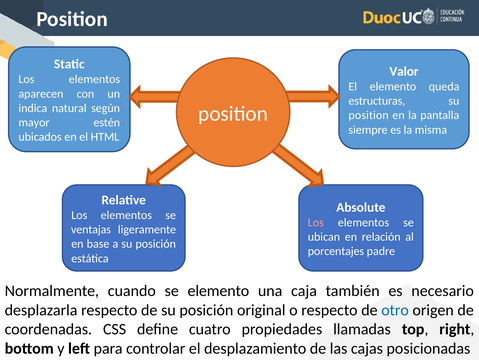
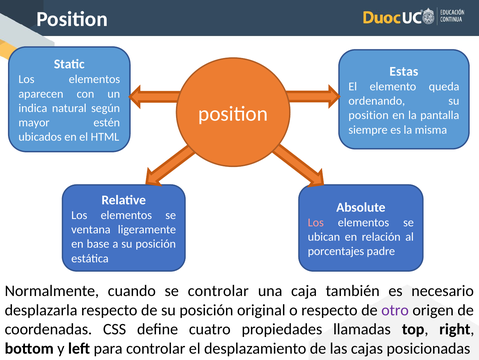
Valor: Valor -> Estas (404, 71)
estructuras: estructuras -> ordenando (377, 101)
ventajas: ventajas -> ventana (91, 229)
se elemento: elemento -> controlar (218, 290)
otro colour: blue -> purple (395, 309)
